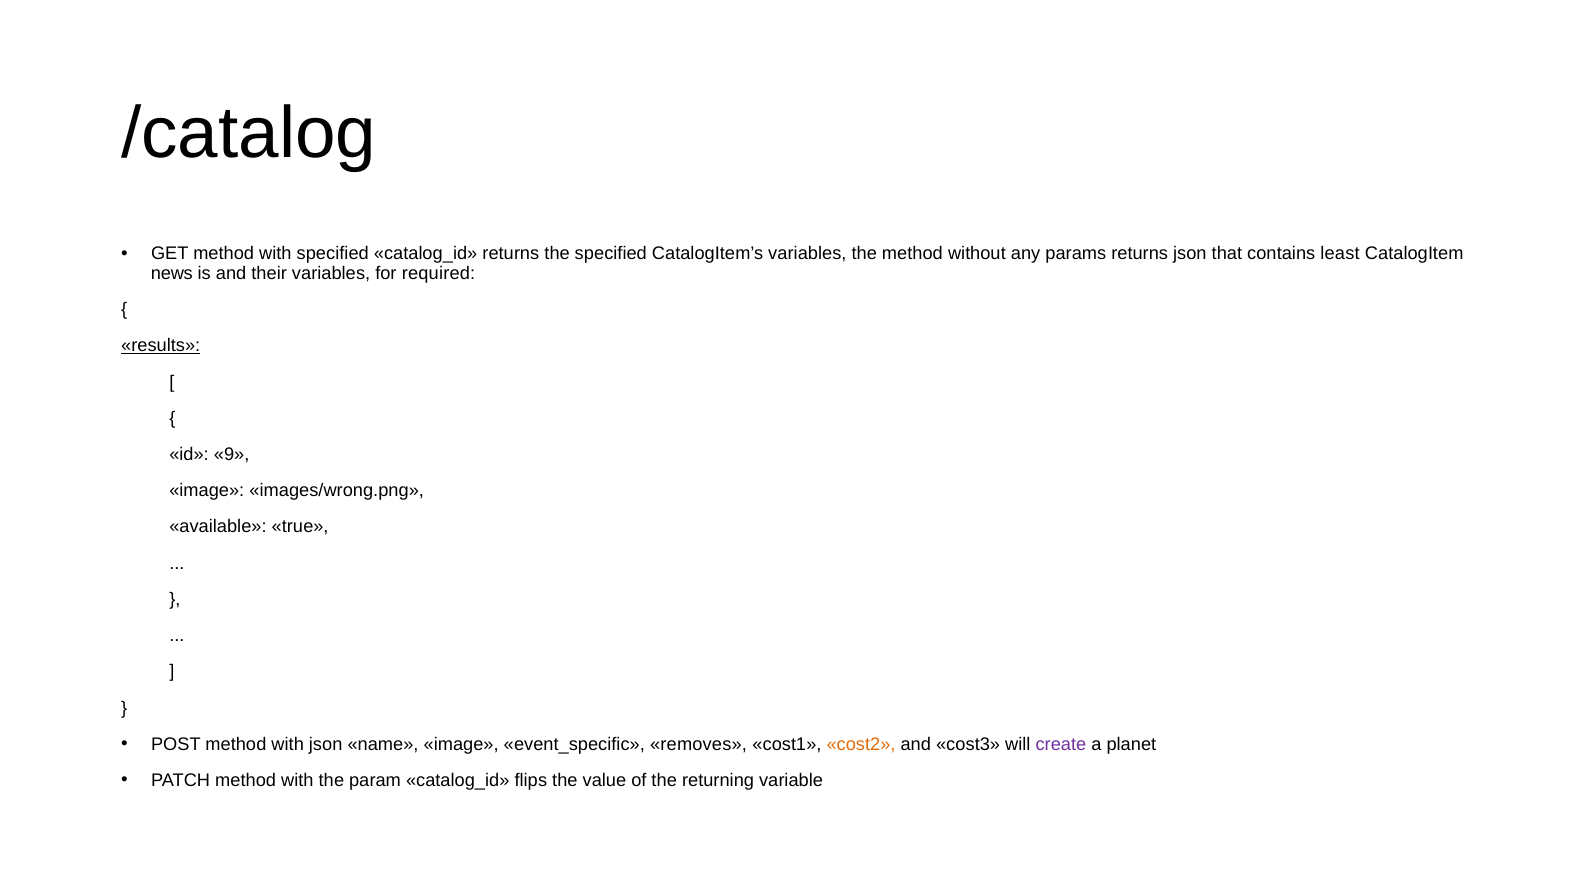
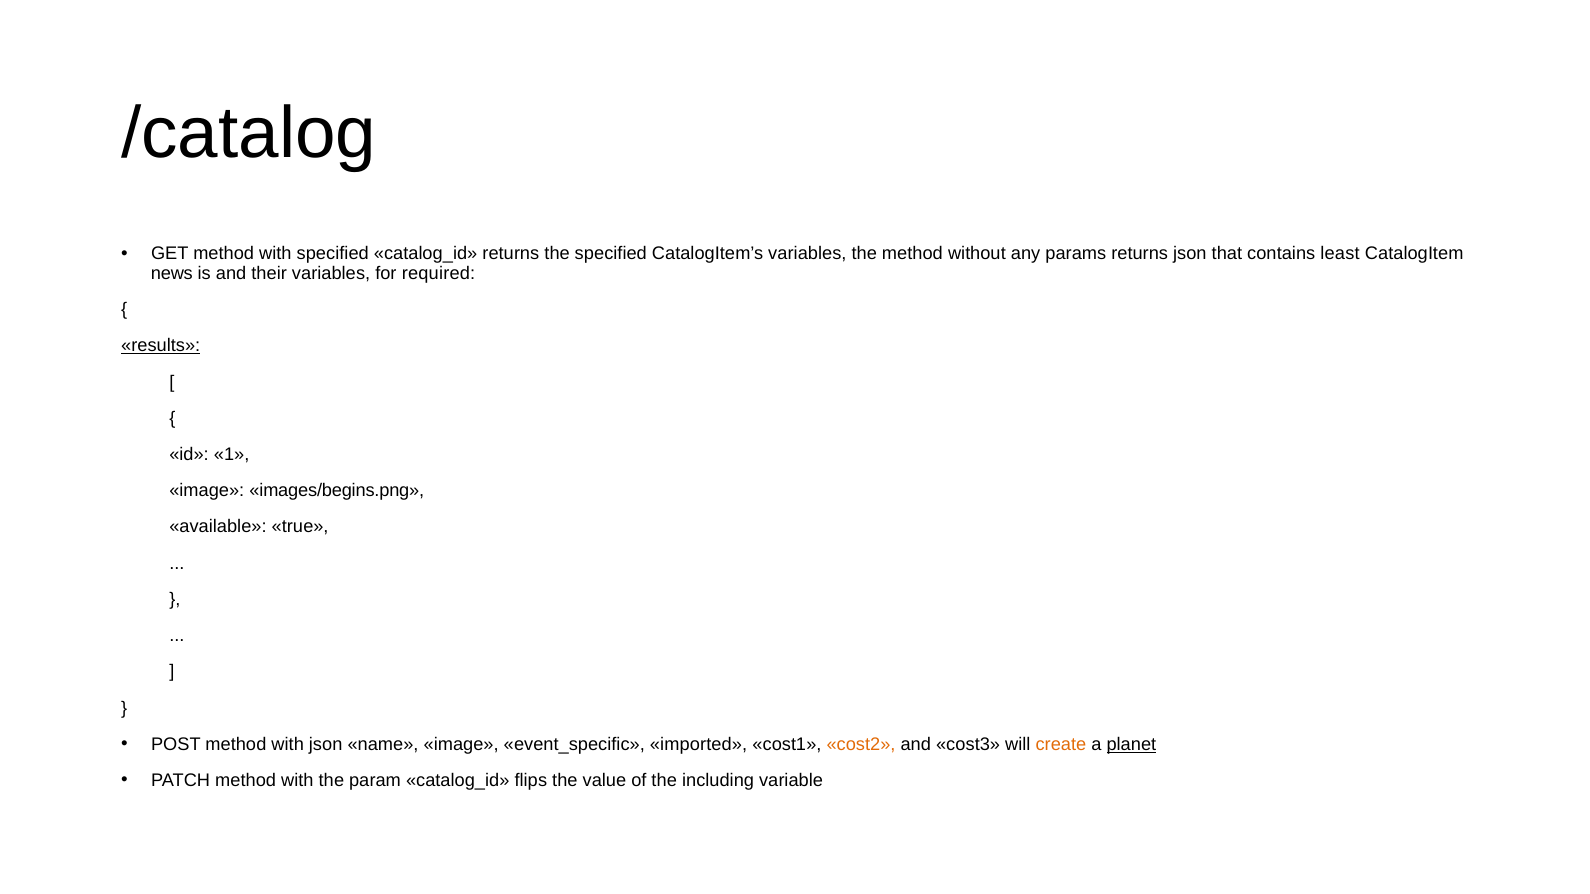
9: 9 -> 1 (232, 455)
images/wrong.png: images/wrong.png -> images/begins.png (337, 491)
removes: removes -> imported (699, 745)
create colour: purple -> orange (1061, 745)
planet underline: none -> present (1131, 745)
returning: returning -> including (718, 781)
